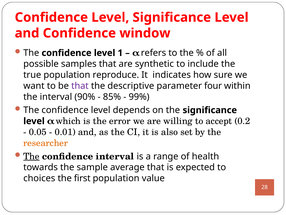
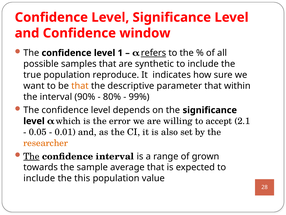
refers underline: none -> present (154, 53)
that colour: purple -> orange (80, 86)
parameter four: four -> that (213, 86)
85%: 85% -> 80% (112, 97)
0.2: 0.2 -> 2.1 (242, 121)
health: health -> grown (206, 156)
choices: choices -> include (39, 178)
first: first -> this (82, 178)
